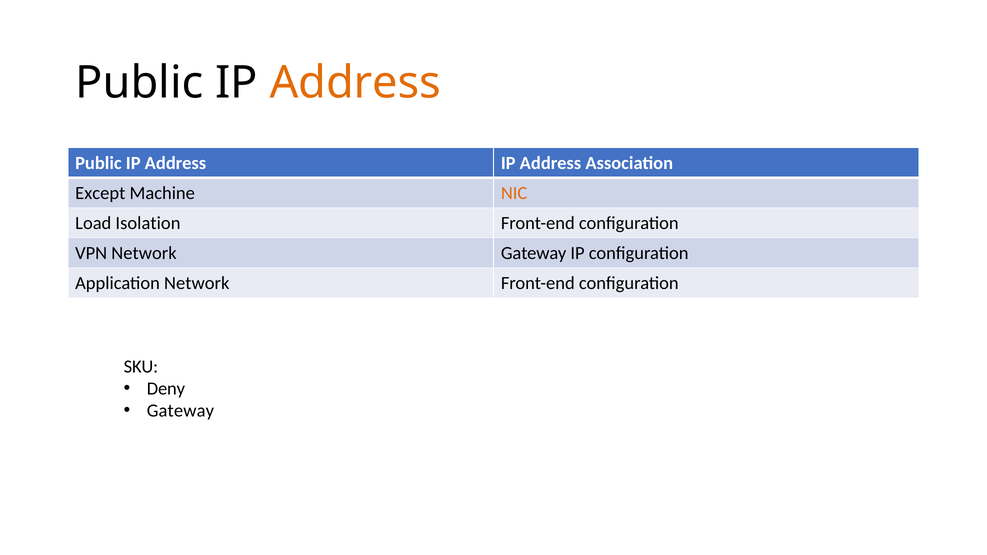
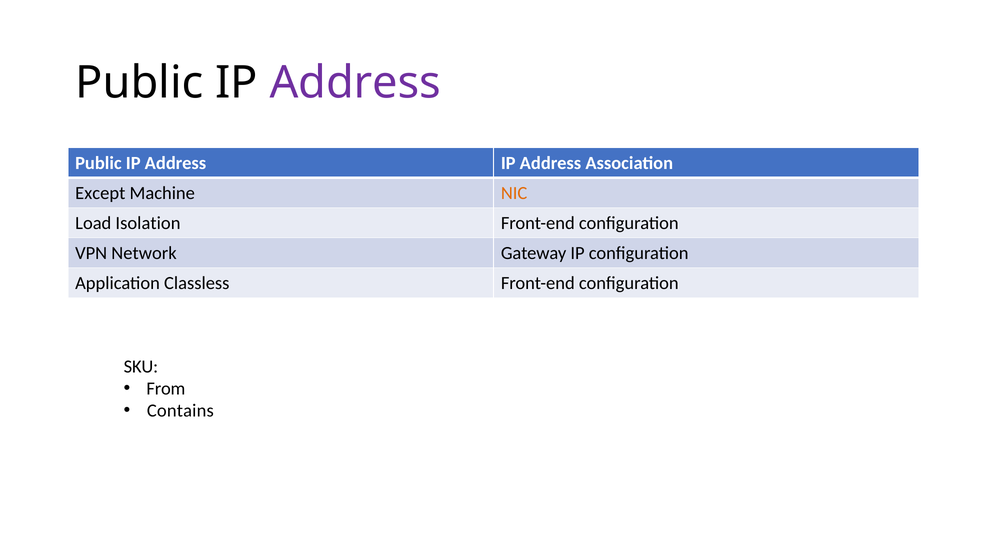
Address colour: orange -> purple (355, 83)
Application Network: Network -> Classless (197, 283)
Deny: Deny -> From (166, 389)
Gateway: Gateway -> Contains (180, 411)
